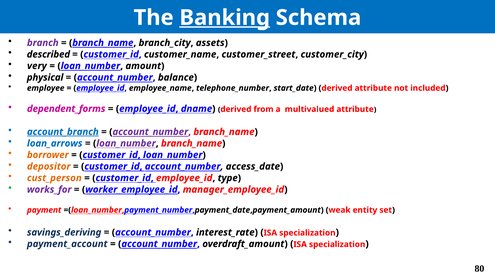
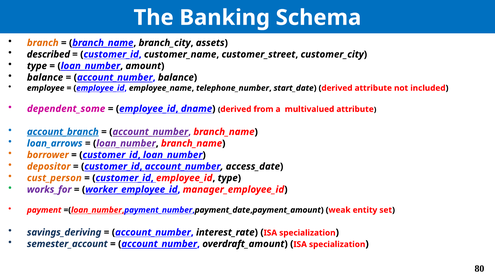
Banking underline: present -> none (225, 18)
branch colour: purple -> orange (43, 43)
very: very -> type (37, 66)
physical: physical -> balance (45, 78)
dependent_forms: dependent_forms -> dependent_some (66, 109)
payment_account: payment_account -> semester_account (67, 244)
